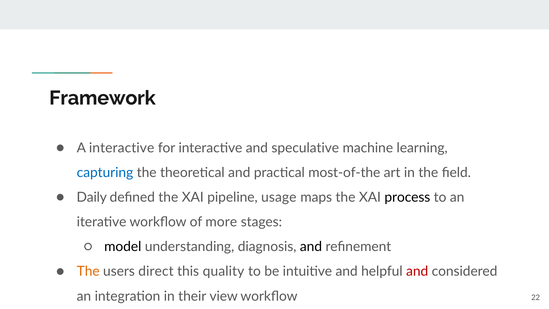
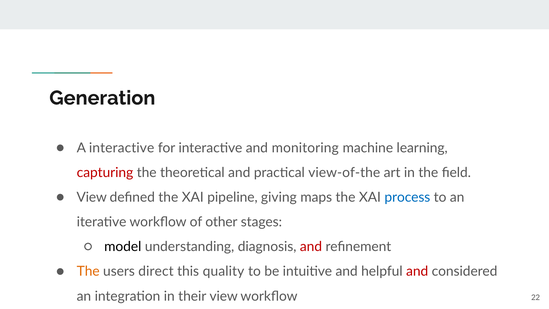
Framework: Framework -> Generation (102, 98)
speculative: speculative -> monitoring (305, 148)
capturing colour: blue -> red (105, 172)
most-of-the: most-of-the -> view-of-the (344, 172)
Daily: Daily -> View (92, 197)
usage: usage -> giving (279, 197)
process colour: black -> blue (407, 197)
more: more -> other (221, 222)
and colour: black -> red (311, 247)
